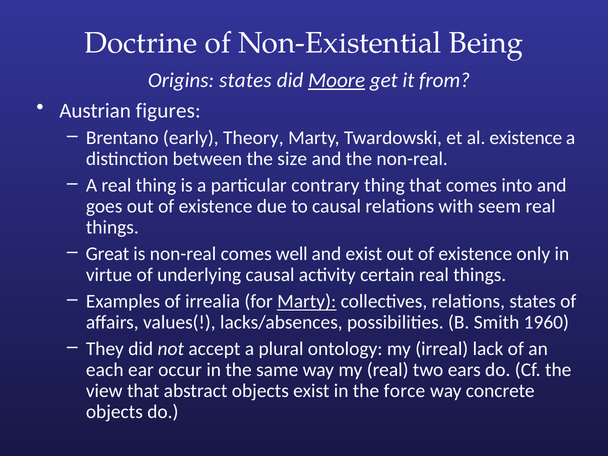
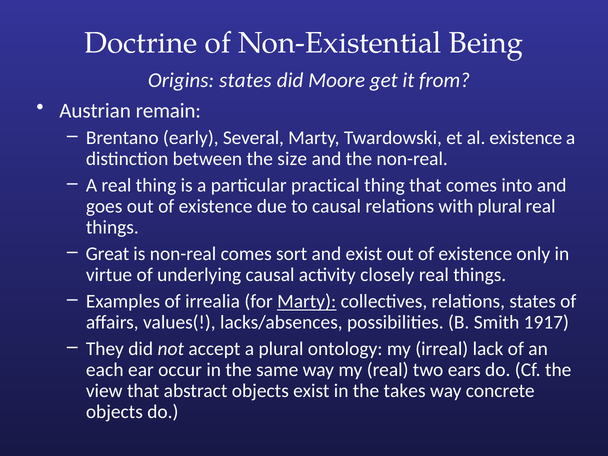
Moore underline: present -> none (337, 80)
figures: figures -> remain (168, 111)
Theory: Theory -> Several (253, 138)
contrary: contrary -> practical (325, 186)
with seem: seem -> plural (500, 207)
well: well -> sort (292, 254)
certain: certain -> closely (387, 275)
1960: 1960 -> 1917 (546, 323)
force: force -> takes (405, 391)
